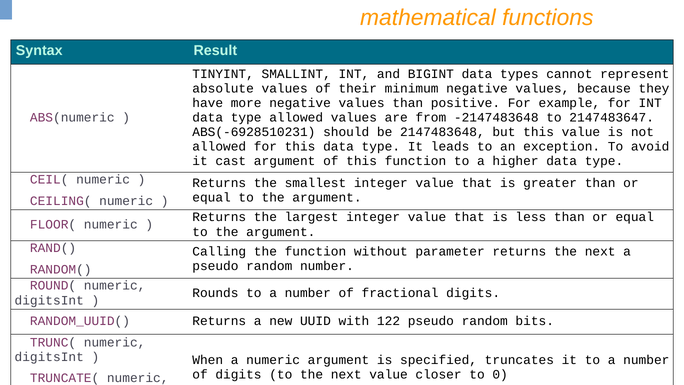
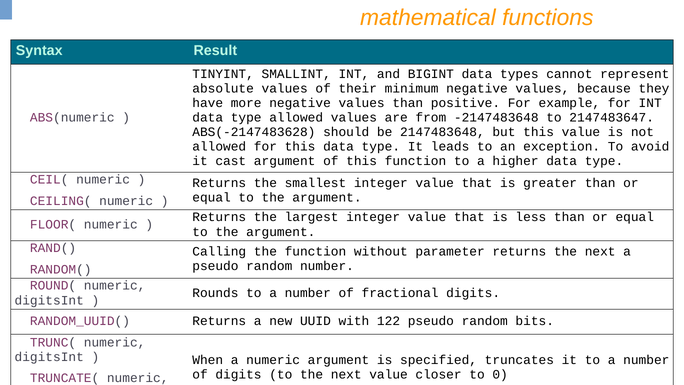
ABS(-6928510231: ABS(-6928510231 -> ABS(-2147483628 (254, 132)
